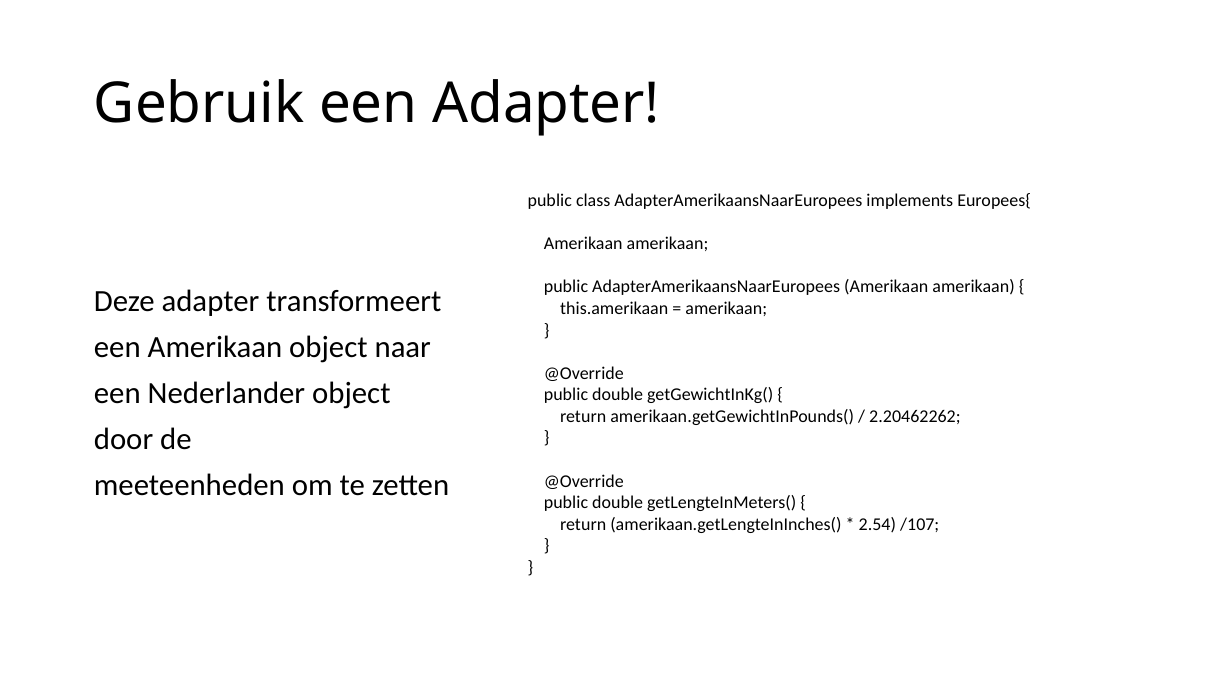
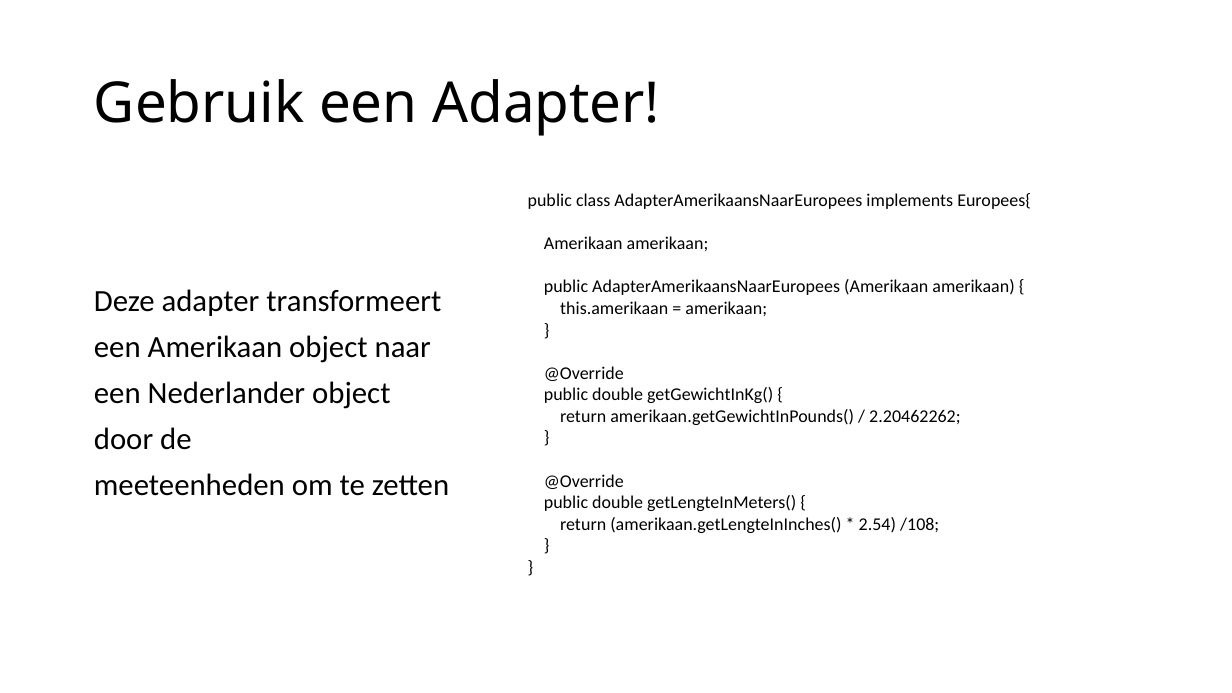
/107: /107 -> /108 (920, 524)
